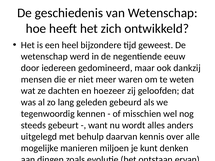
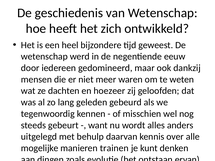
miljoen: miljoen -> trainen (114, 148)
